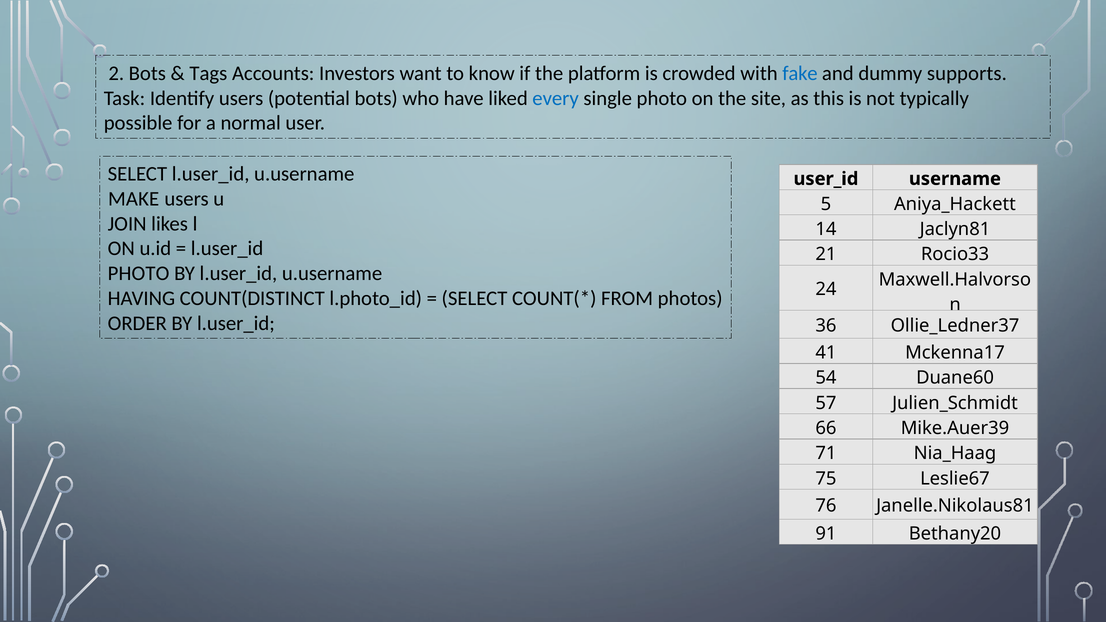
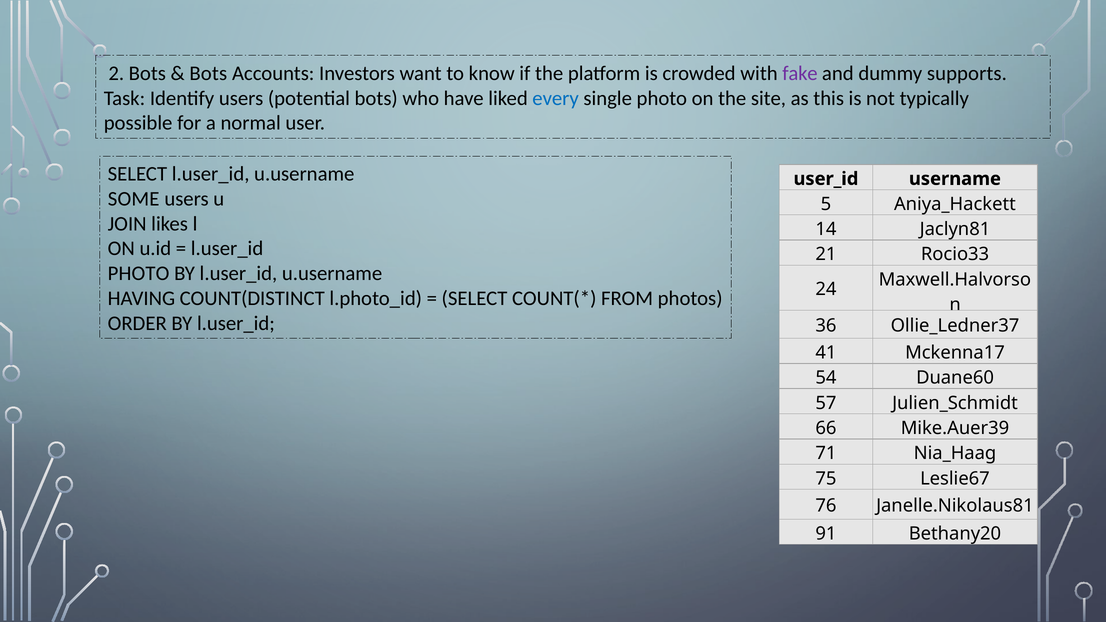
Tags: Tags -> Bots (208, 73)
fake colour: blue -> purple (800, 73)
MAKE: MAKE -> SOME (134, 199)
